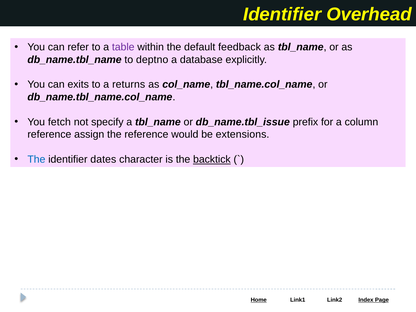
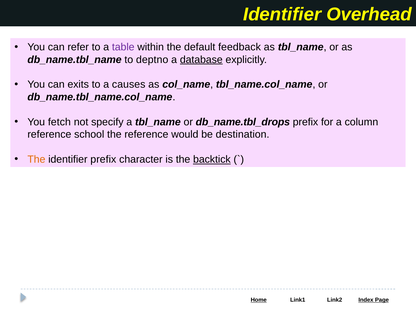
database underline: none -> present (201, 60)
returns: returns -> causes (129, 85)
db_name.tbl_issue: db_name.tbl_issue -> db_name.tbl_drops (243, 122)
assign: assign -> school (89, 134)
extensions: extensions -> destination (243, 134)
The colour: blue -> orange (36, 159)
identifier dates: dates -> prefix (103, 159)
